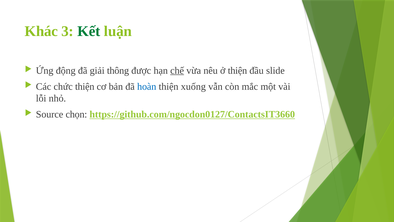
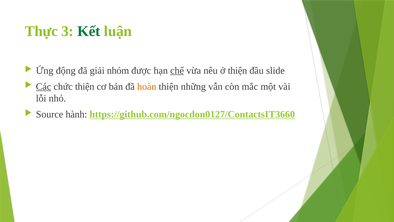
Khác: Khác -> Thực (41, 31)
thông: thông -> nhóm (118, 70)
Các underline: none -> present (44, 86)
hoàn colour: blue -> orange (147, 86)
xuống: xuống -> những (193, 86)
chọn: chọn -> hành (76, 114)
